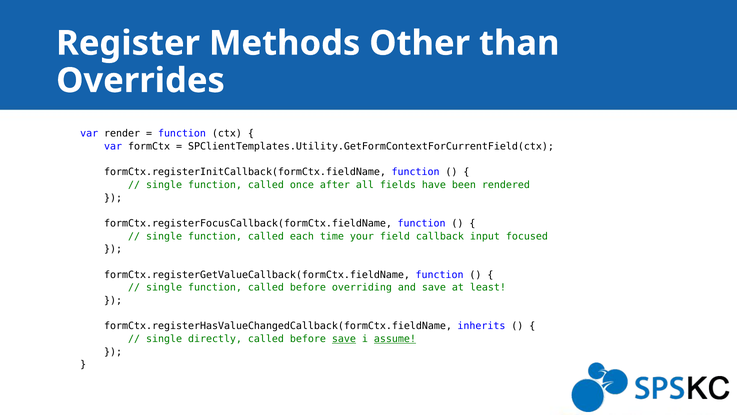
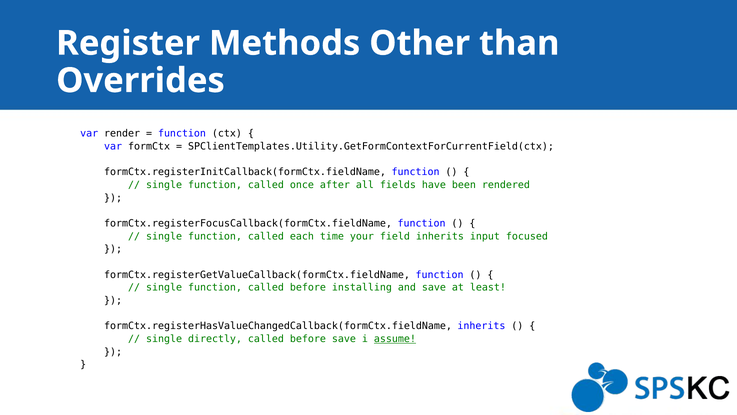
field callback: callback -> inherits (440, 236)
overriding: overriding -> installing (362, 287)
save underline: present -> none (344, 339)
